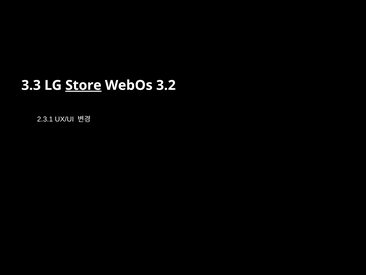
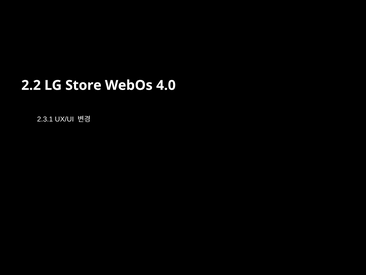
3.3: 3.3 -> 2.2 (31, 85)
Store underline: present -> none (83, 85)
3.2: 3.2 -> 4.0 (166, 85)
